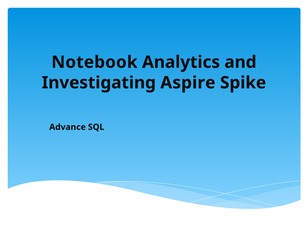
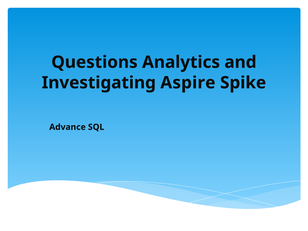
Notebook: Notebook -> Questions (94, 62)
